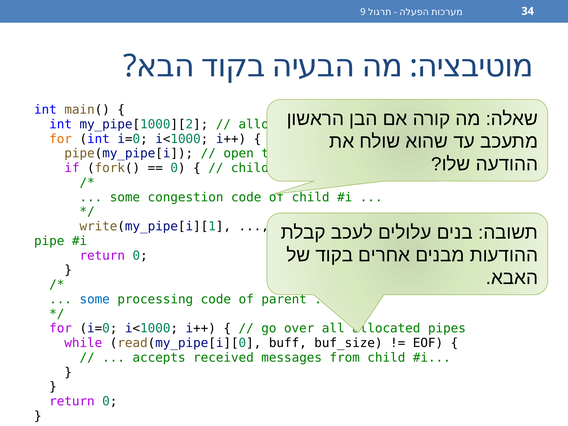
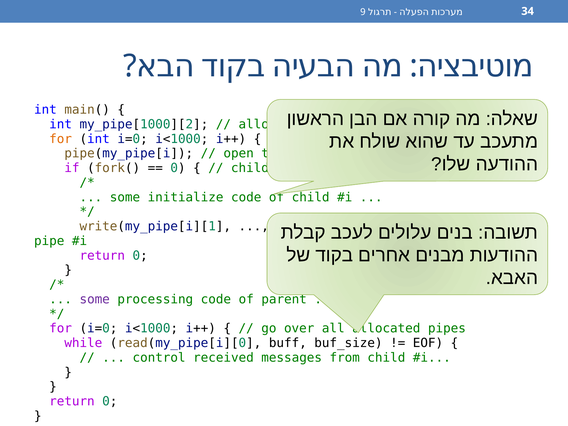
congestion: congestion -> initialize (186, 197)
some colour: blue -> purple (95, 299)
accepts: accepts -> control (159, 358)
